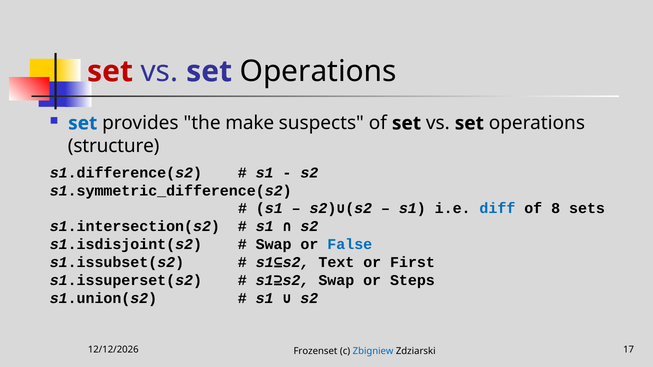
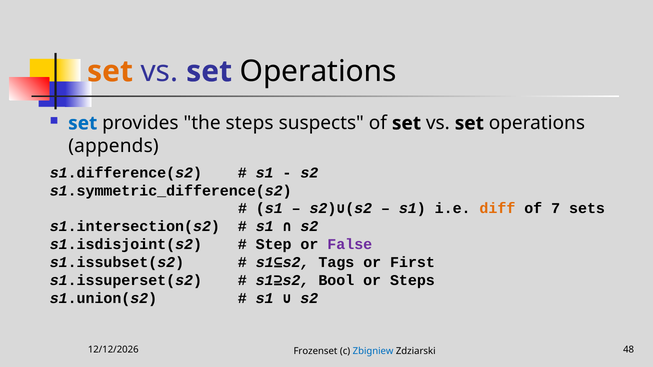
set colour: red -> orange (110, 71)
the make: make -> steps (250, 123)
structure: structure -> appends (113, 146)
diff colour: blue -> orange (497, 209)
8: 8 -> 7 (556, 209)
Swap: Swap -> Step (274, 245)
False colour: blue -> purple (350, 245)
Text: Text -> Tags (336, 263)
s1⊇s2 Swap: Swap -> Bool (336, 281)
17: 17 -> 48 (629, 350)
